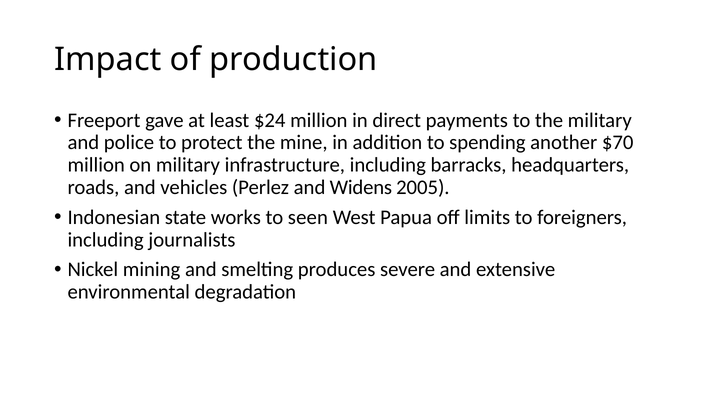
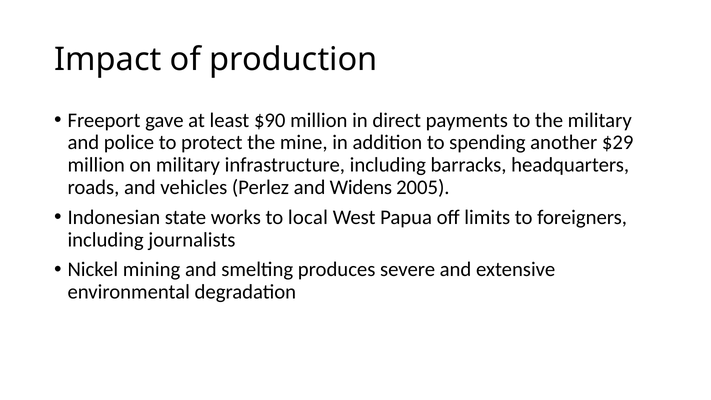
$24: $24 -> $90 (270, 120)
$70: $70 -> $29 (618, 143)
seen: seen -> local (308, 217)
